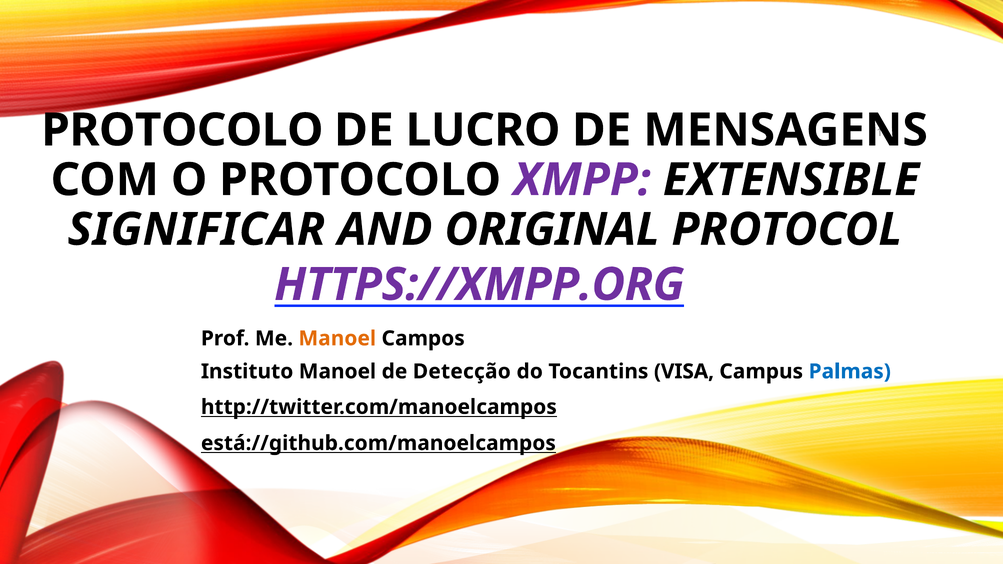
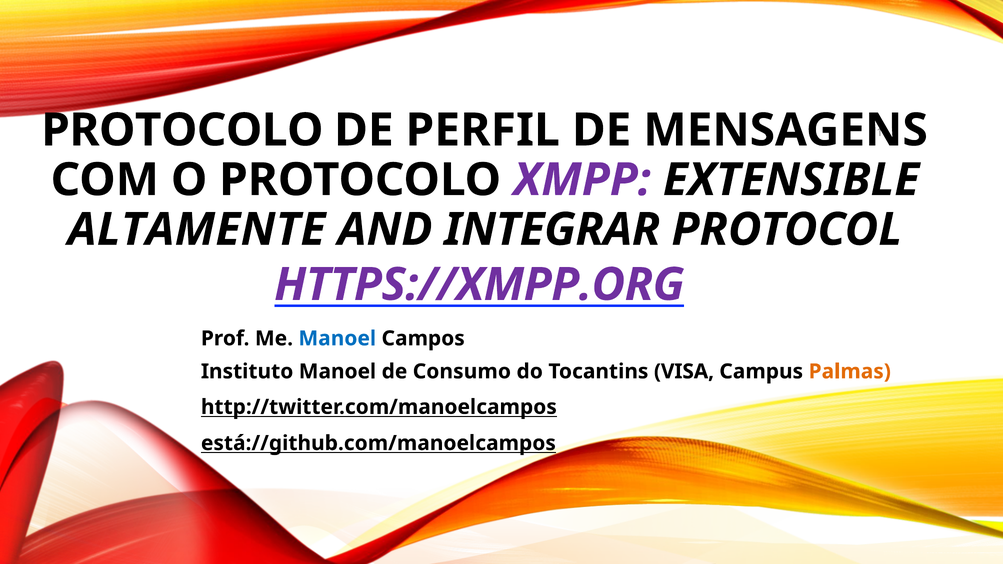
LUCRO: LUCRO -> PERFIL (483, 130)
SIGNIFICAR: SIGNIFICAR -> ALTAMENTE (197, 230)
ORIGINAL: ORIGINAL -> INTEGRAR (552, 230)
Manoel colour: orange -> blue (337, 339)
Detecção: Detecção -> Consumo (462, 372)
Palmas colour: blue -> orange (850, 372)
